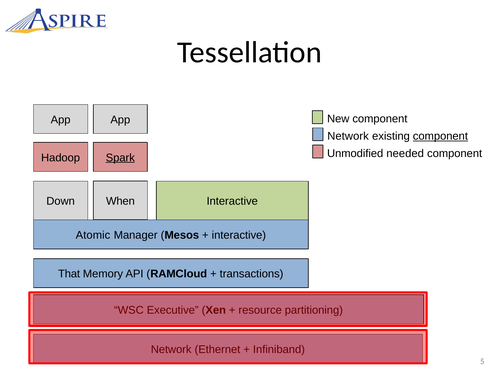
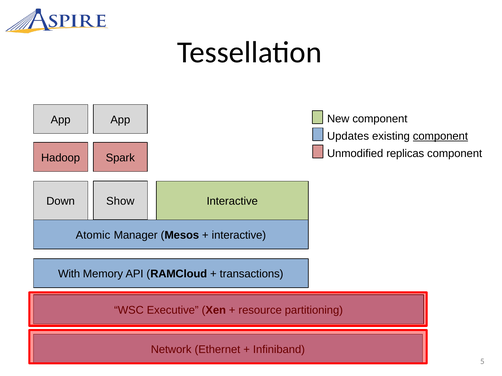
Network: Network -> Updates (348, 136)
needed: needed -> replicas (405, 154)
Spark underline: present -> none (120, 158)
When: When -> Show (120, 201)
That: That -> With (69, 274)
